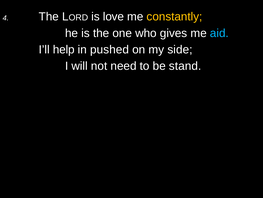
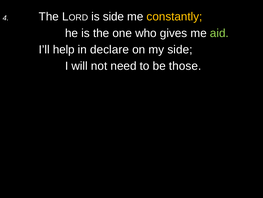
is love: love -> side (113, 17)
aid colour: light blue -> light green (219, 33)
pushed: pushed -> declare (109, 49)
stand: stand -> those (185, 66)
